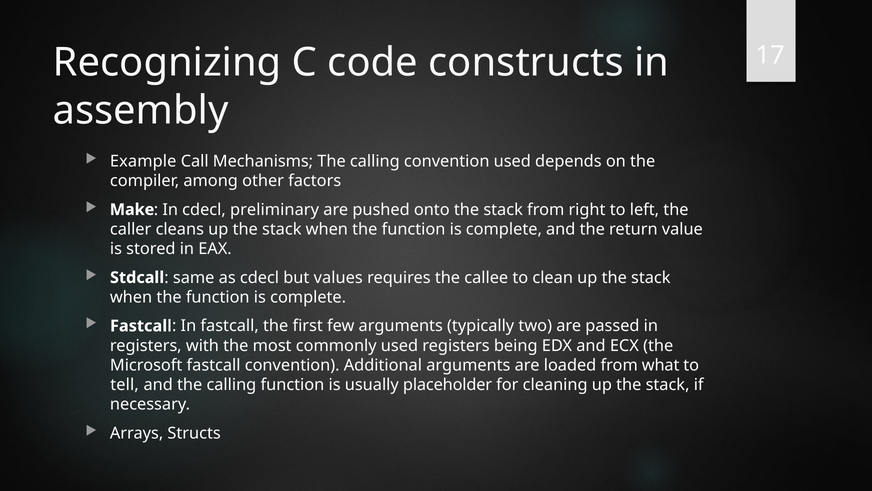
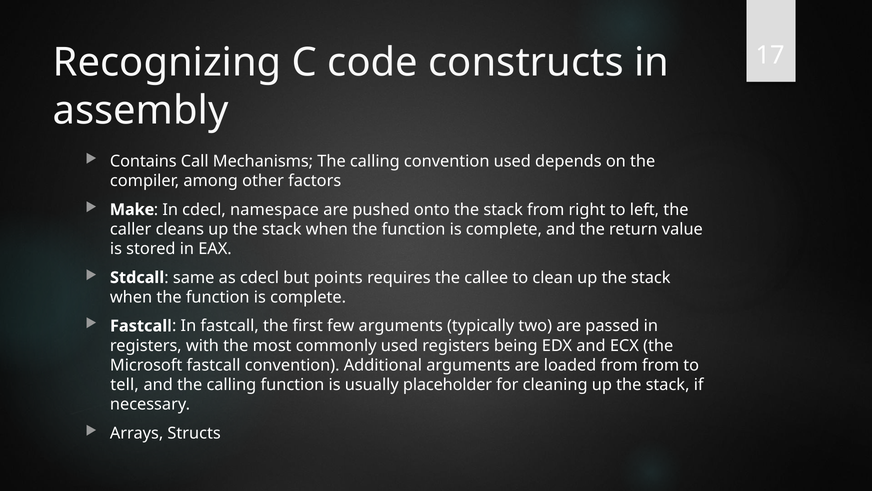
Example: Example -> Contains (143, 161)
preliminary: preliminary -> namespace (275, 209)
values: values -> points (338, 277)
from what: what -> from (661, 365)
